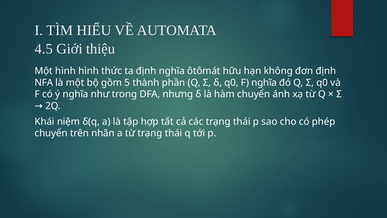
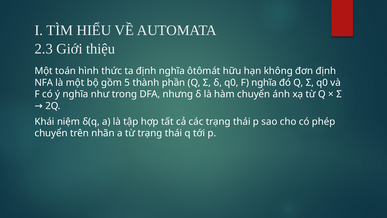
4.5: 4.5 -> 2.3 (44, 49)
Một hình: hình -> toán (66, 71)
